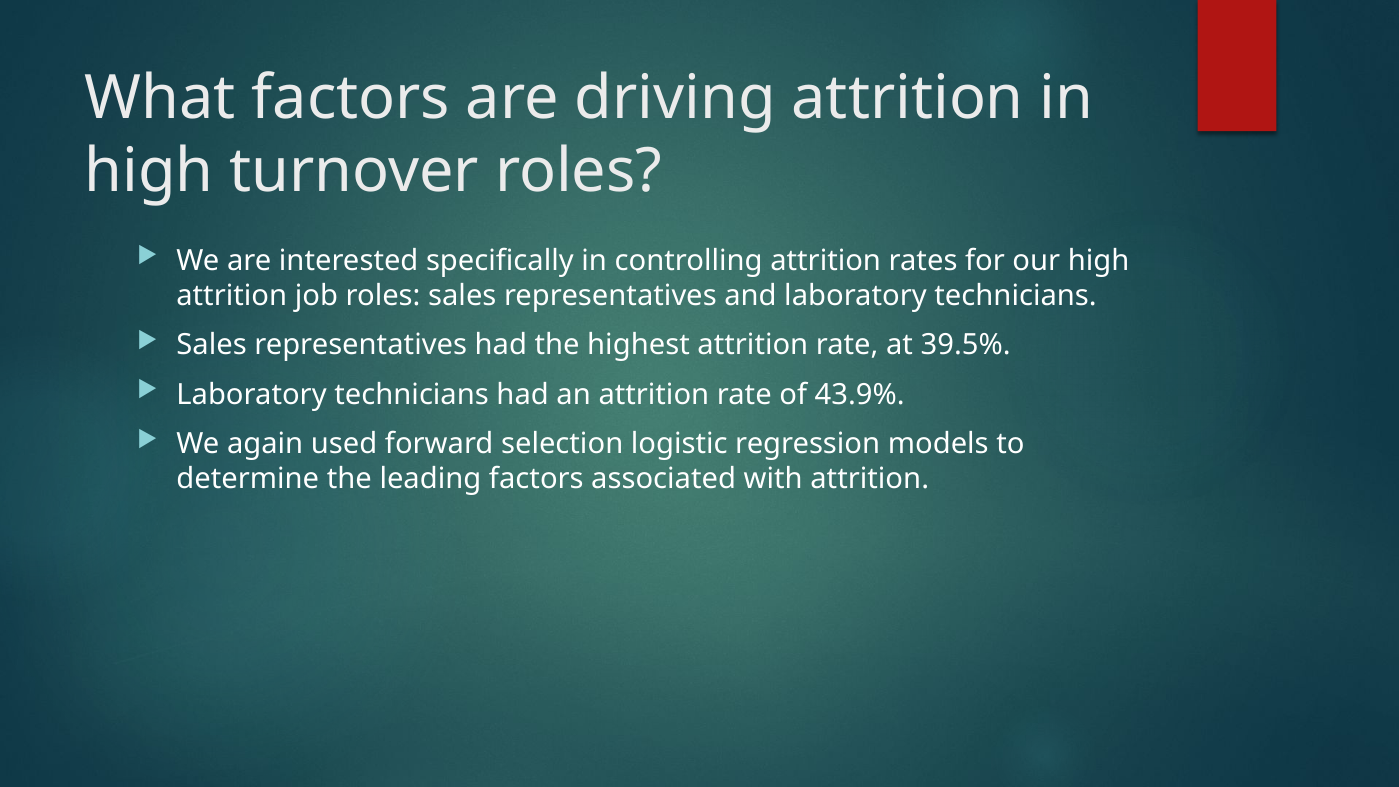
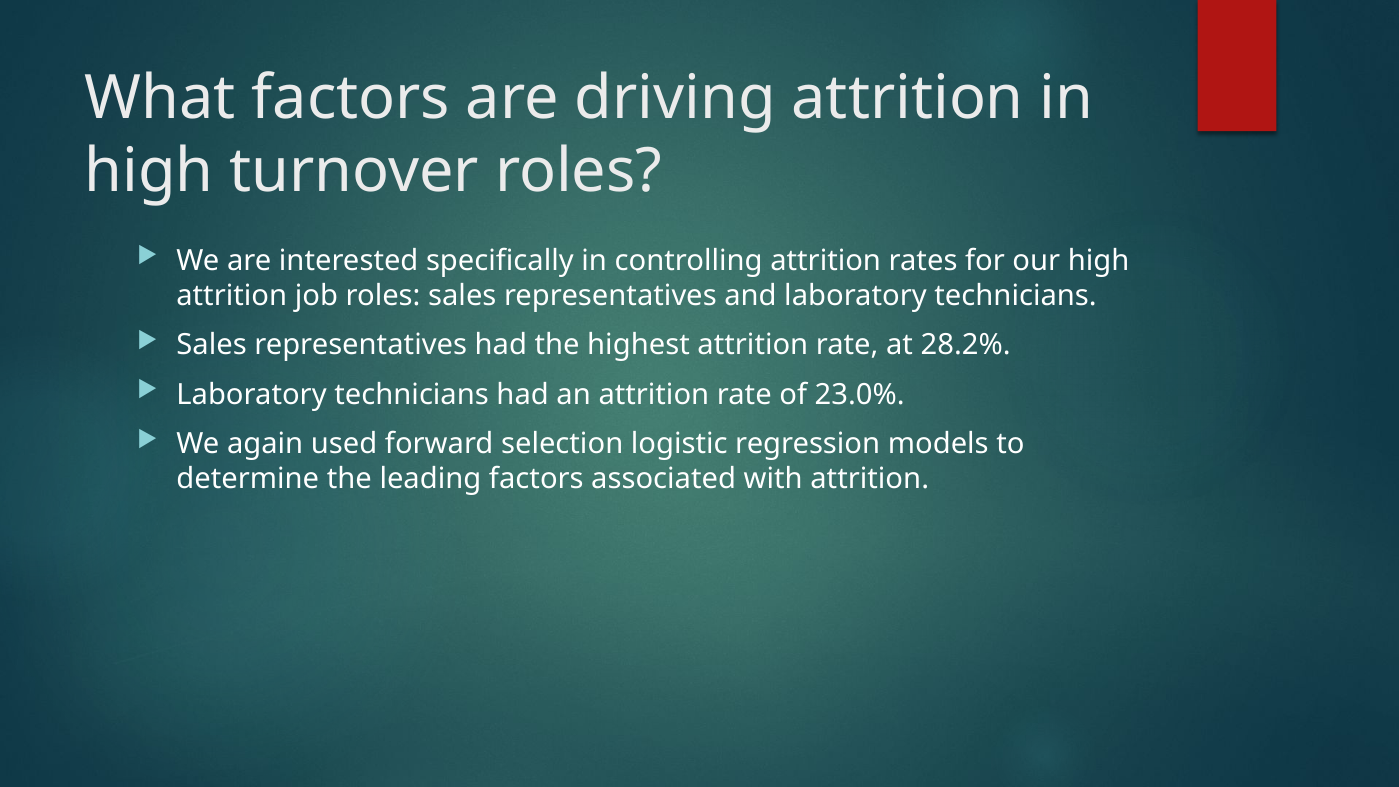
39.5%: 39.5% -> 28.2% (966, 345)
43.9%: 43.9% -> 23.0% (860, 394)
